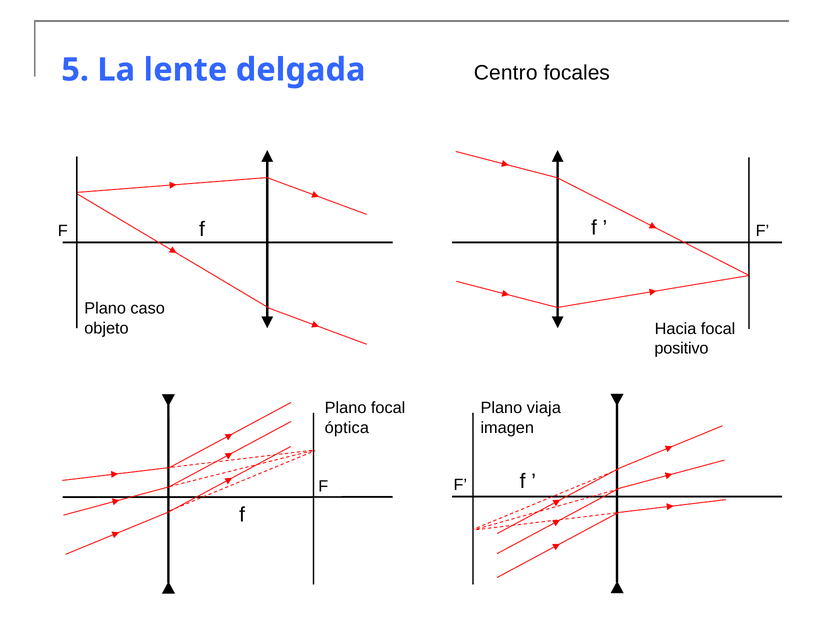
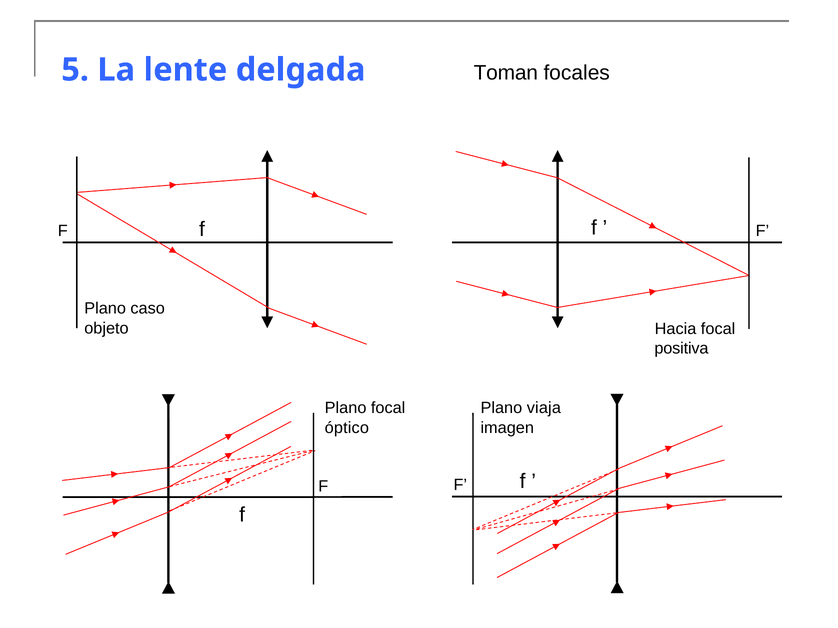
Centro: Centro -> Toman (506, 73)
positivo: positivo -> positiva (681, 349)
óptica: óptica -> óptico (347, 428)
